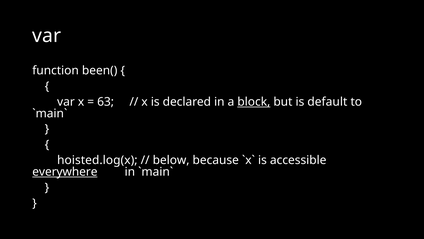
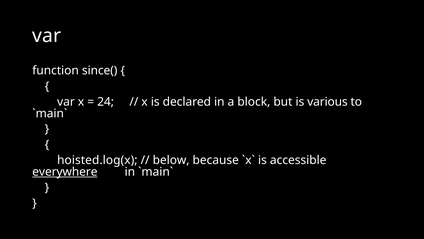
been(: been( -> since( (100, 70)
63: 63 -> 24 (106, 102)
block underline: present -> none (254, 102)
default: default -> various (327, 102)
